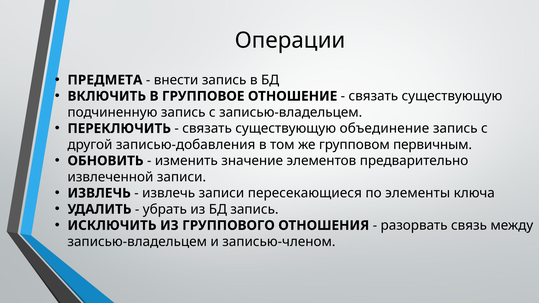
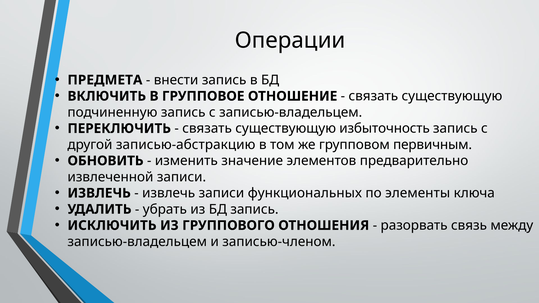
объединение: объединение -> избыточность (385, 129)
записью-добавления: записью-добавления -> записью-абстракцию (186, 145)
пересекающиеся: пересекающиеся -> функциональных (305, 193)
